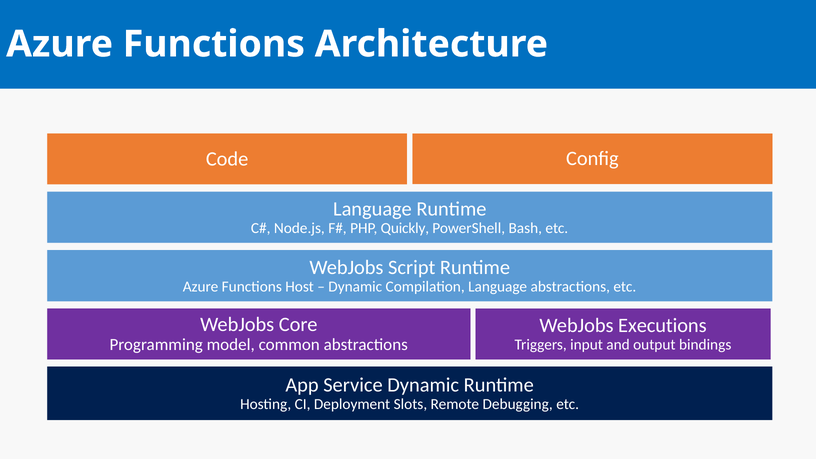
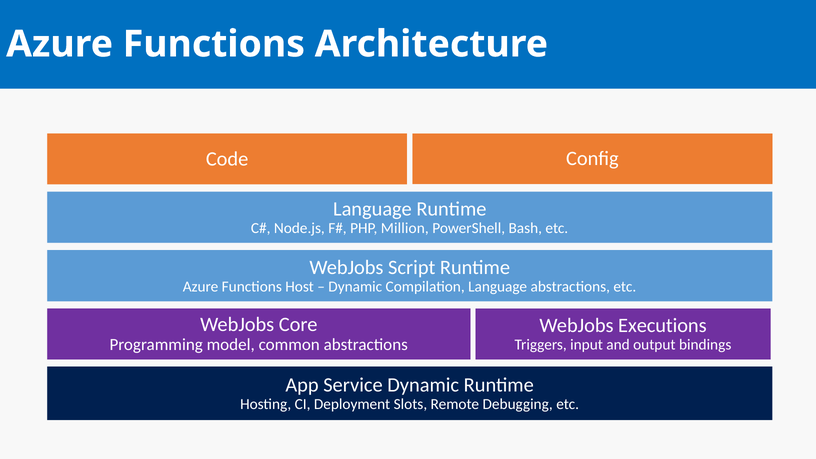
Quickly: Quickly -> Million (405, 228)
